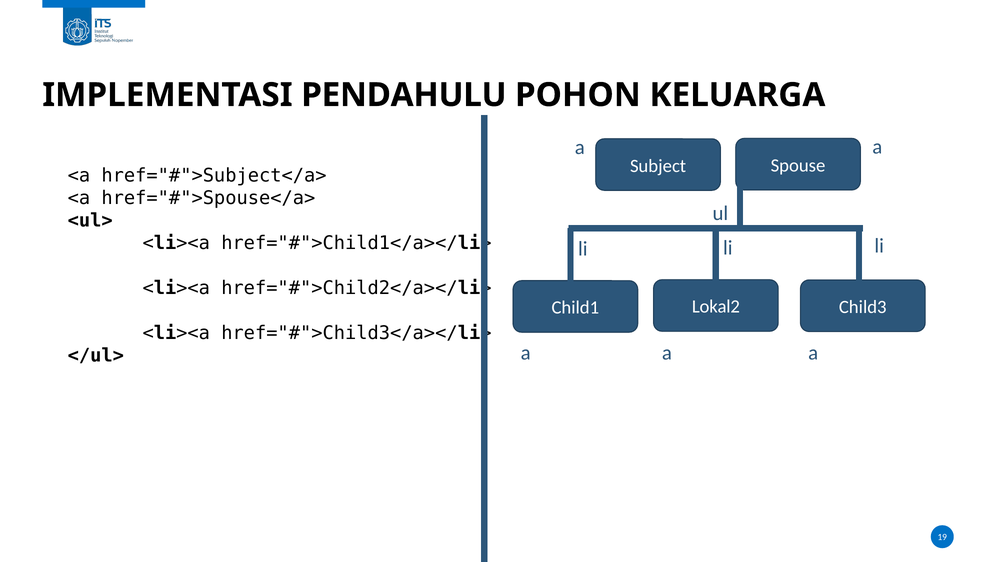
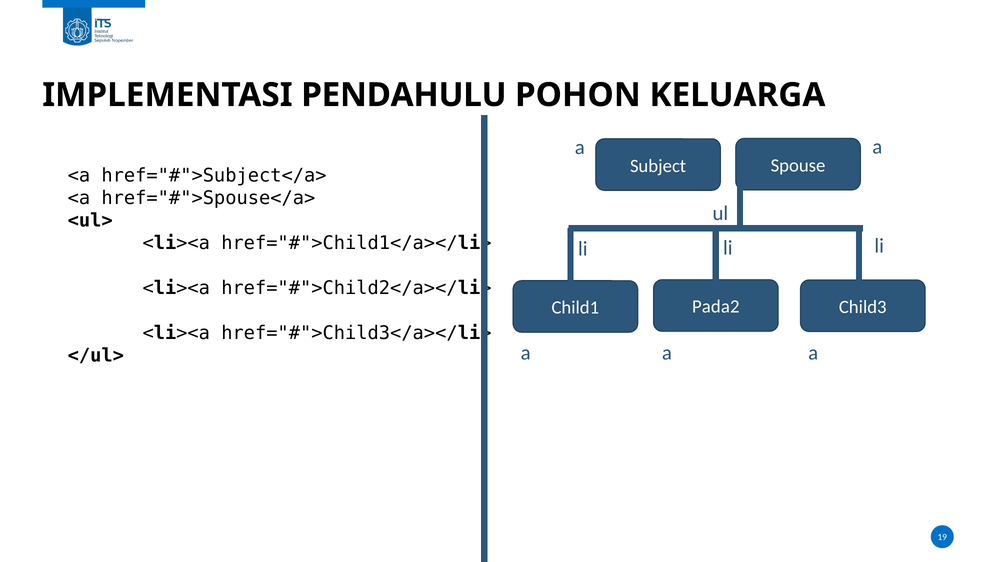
Lokal2: Lokal2 -> Pada2 (716, 306)
